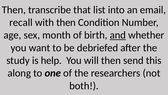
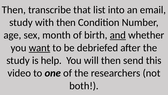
recall: recall -> study (21, 22)
want underline: none -> present (39, 48)
along: along -> video (19, 73)
